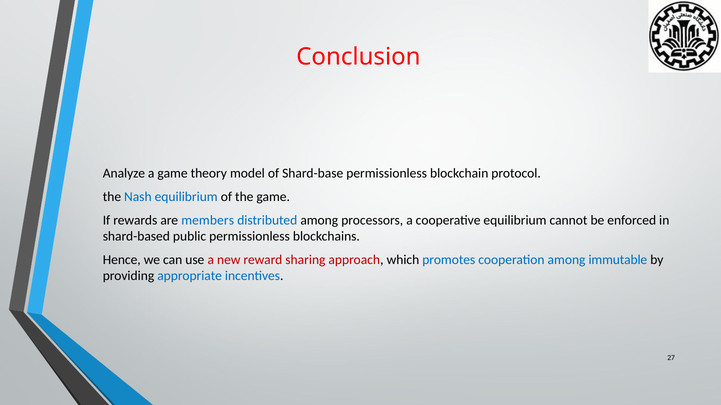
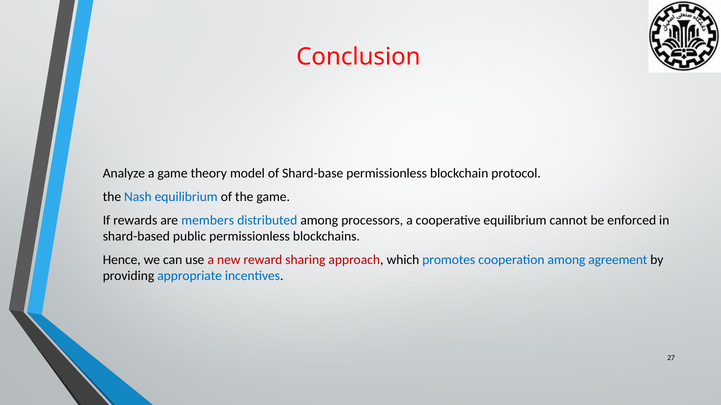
immutable: immutable -> agreement (618, 260)
